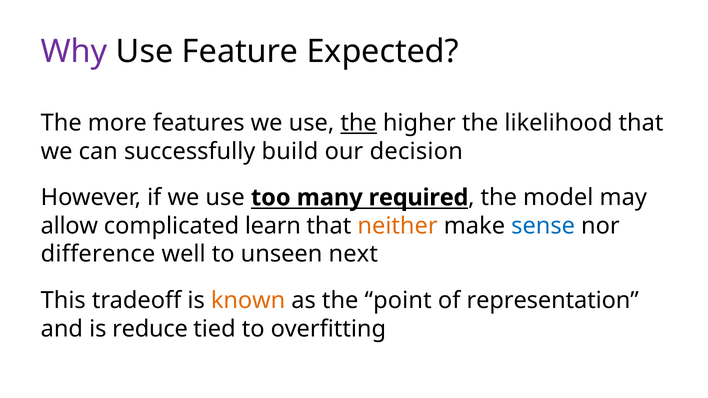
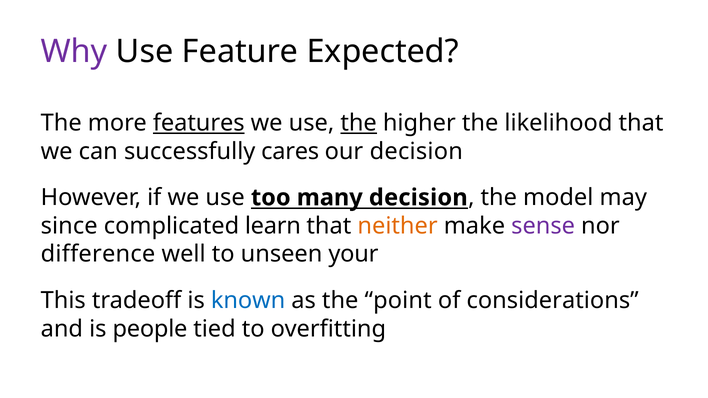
features underline: none -> present (199, 123)
build: build -> cares (290, 151)
many required: required -> decision (418, 198)
allow: allow -> since (69, 226)
sense colour: blue -> purple (543, 226)
next: next -> your (353, 254)
known colour: orange -> blue (248, 301)
representation: representation -> considerations (553, 301)
reduce: reduce -> people (150, 329)
